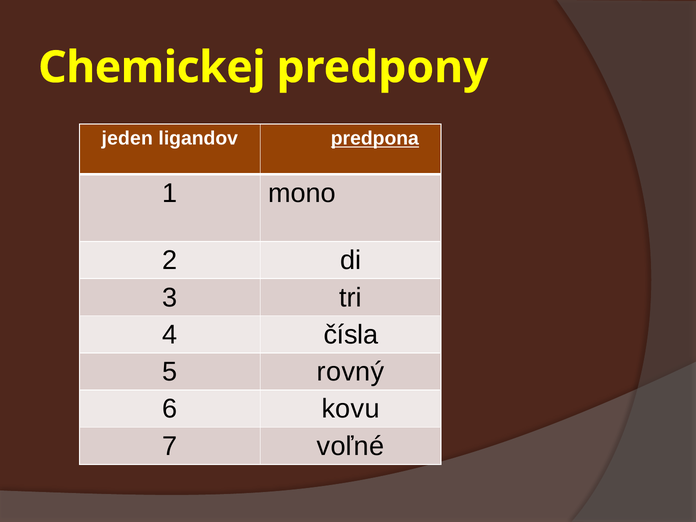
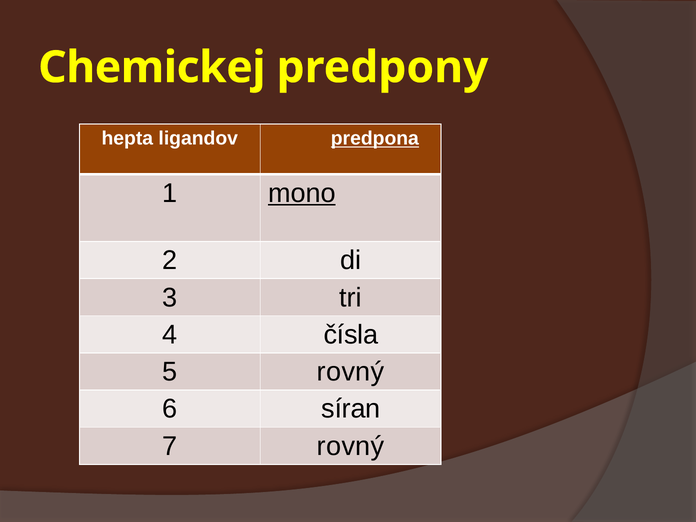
jeden: jeden -> hepta (127, 139)
mono underline: none -> present (302, 193)
kovu: kovu -> síran (351, 409)
7 voľné: voľné -> rovný (351, 446)
